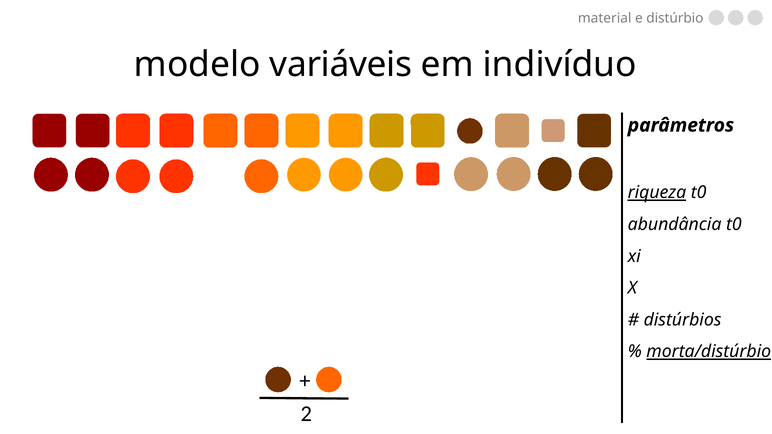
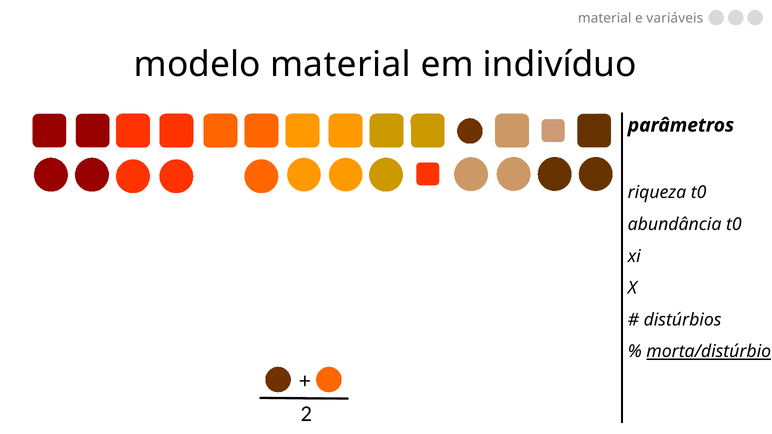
distúrbio: distúrbio -> variáveis (675, 18)
modelo variáveis: variáveis -> material (340, 65)
riqueza underline: present -> none (657, 193)
